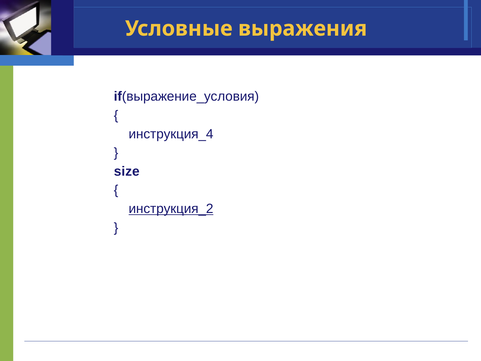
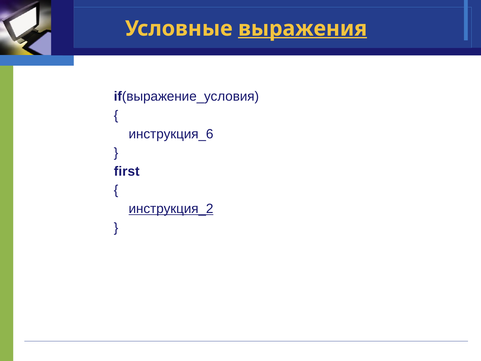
выражения underline: none -> present (303, 29)
инструкция_4: инструкция_4 -> инструкция_6 (171, 134)
size: size -> first (127, 171)
